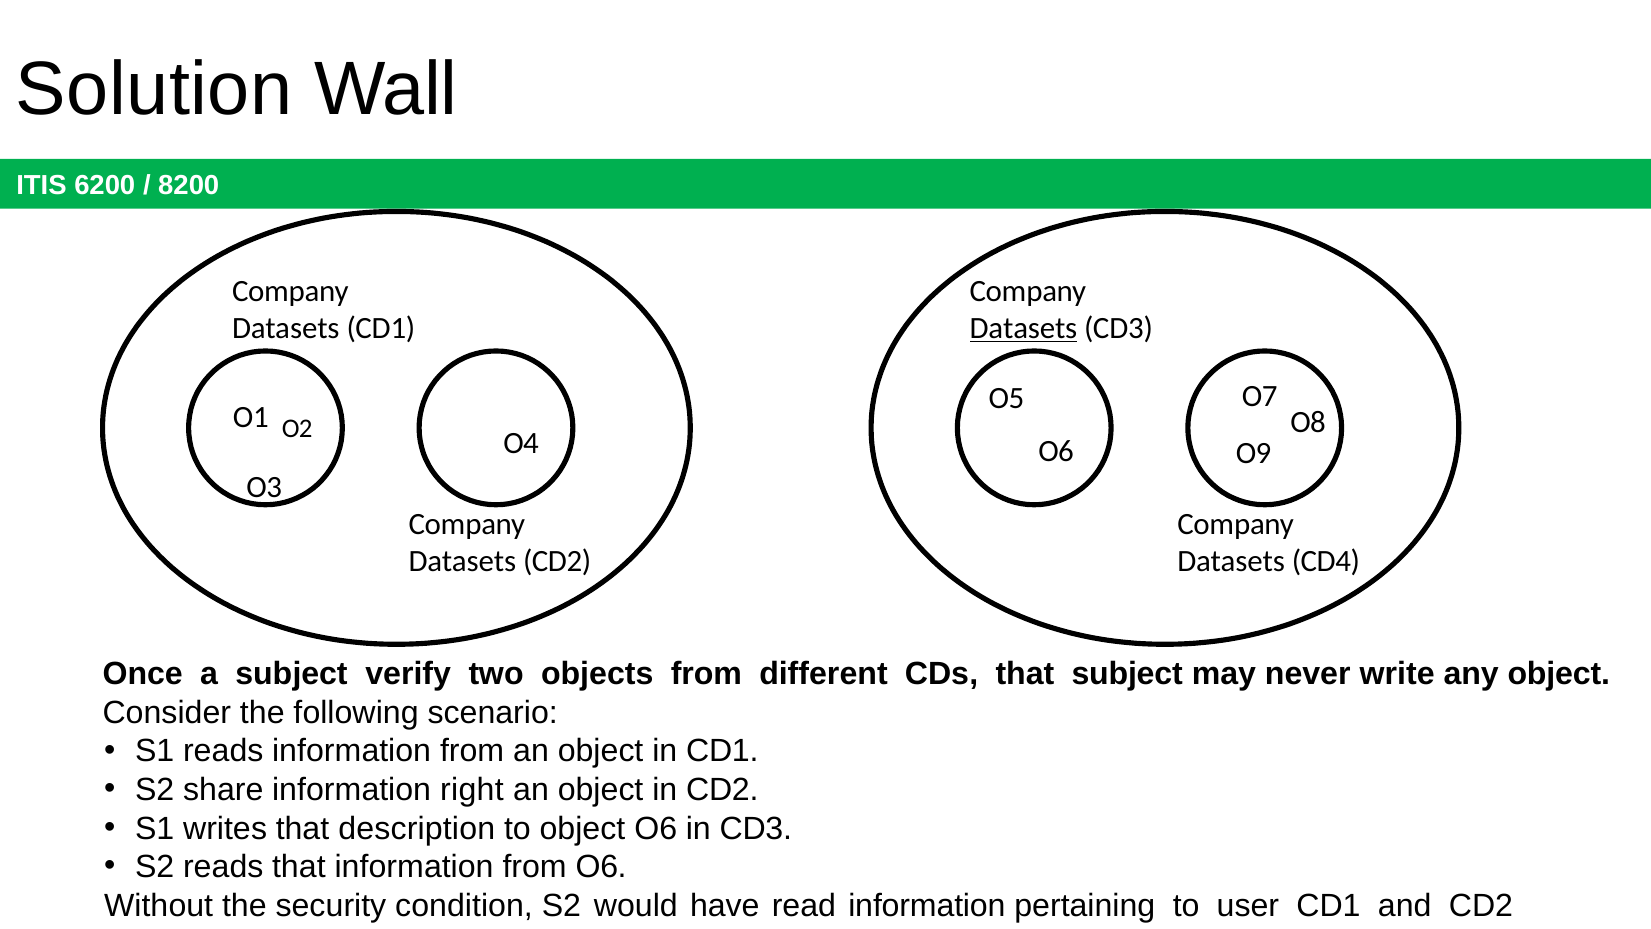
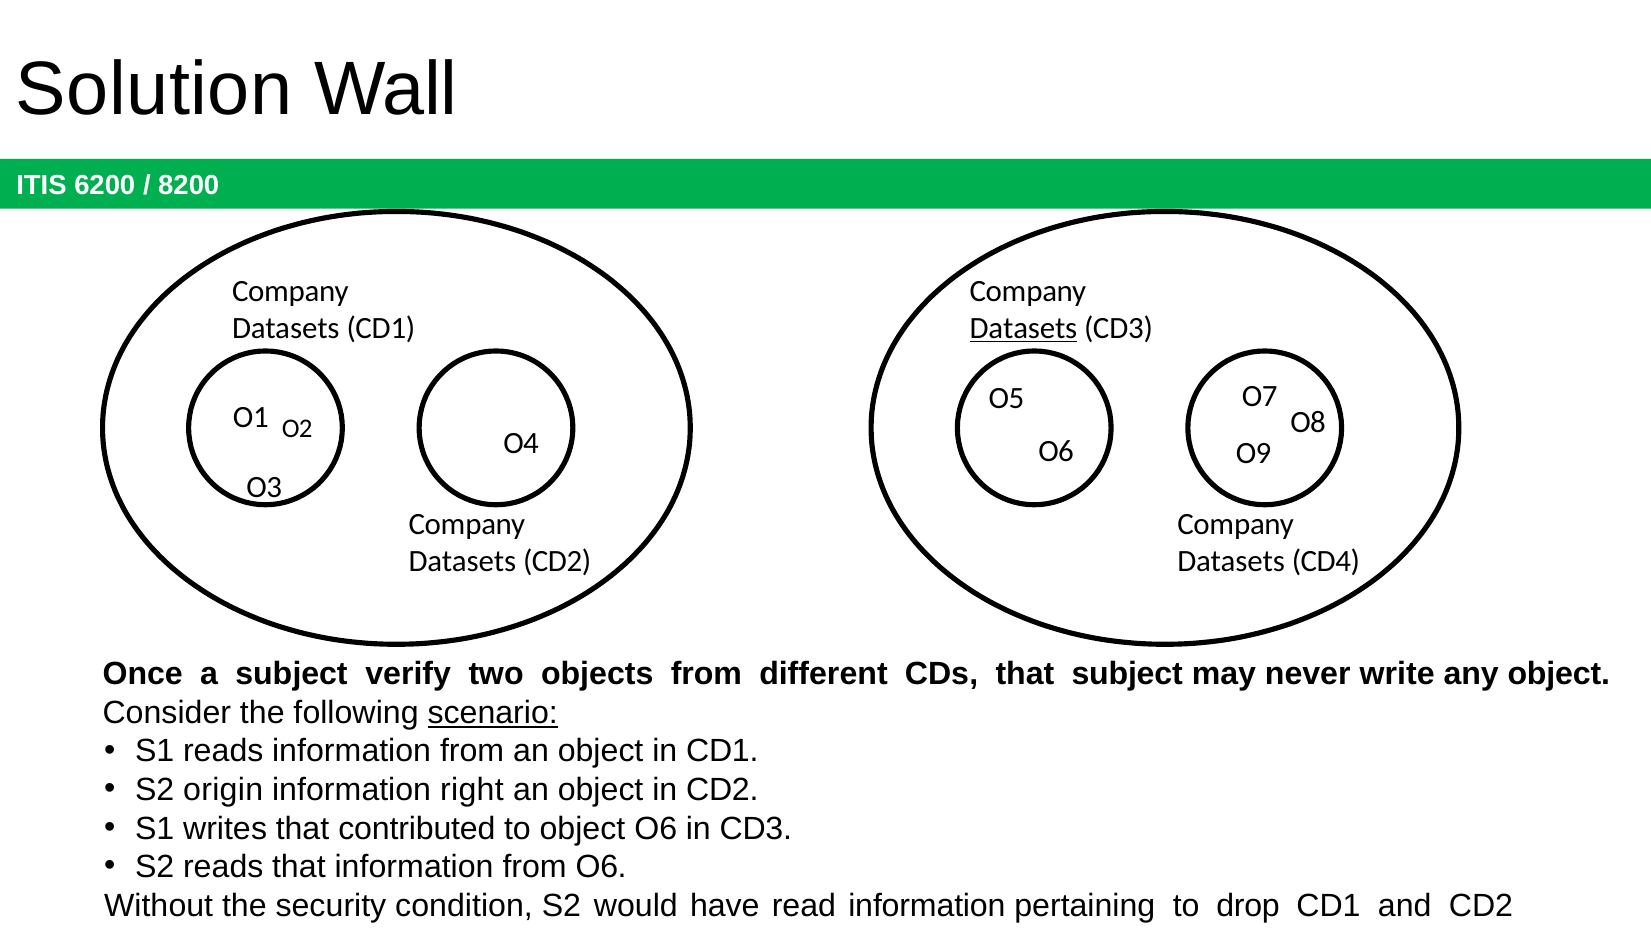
scenario underline: none -> present (493, 713)
share: share -> origin (223, 790)
description: description -> contributed (417, 828)
user: user -> drop (1248, 905)
